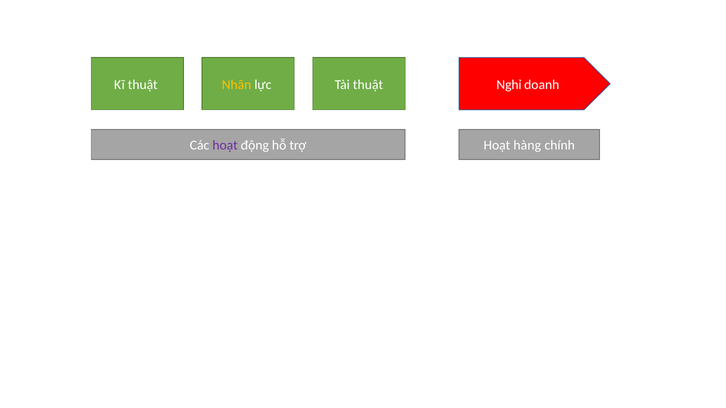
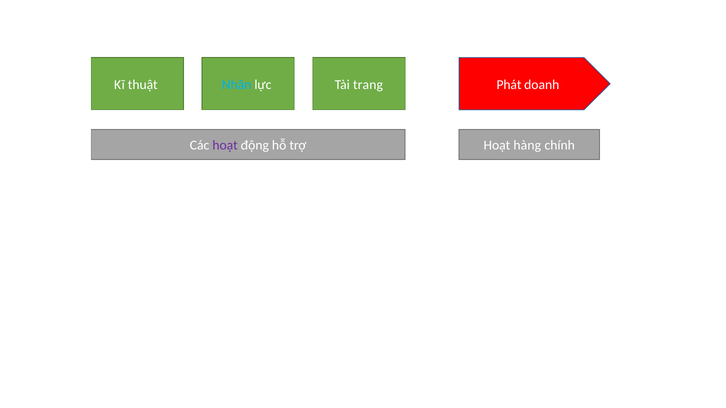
Nhân colour: yellow -> light blue (237, 85)
Tài thuật: thuật -> trang (368, 85)
Nghỉ: Nghỉ -> Phát (509, 85)
